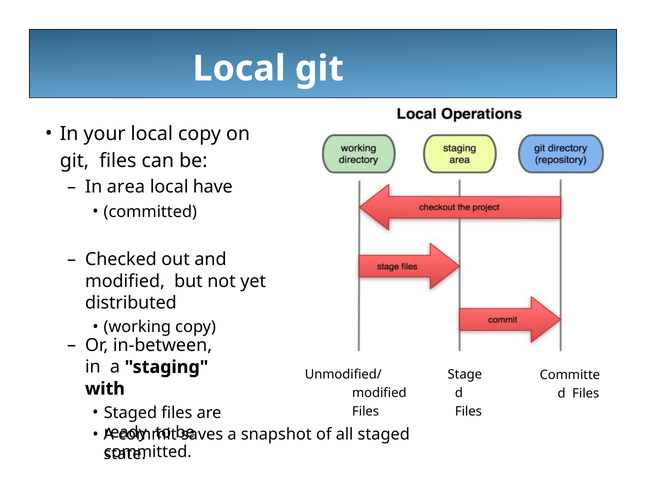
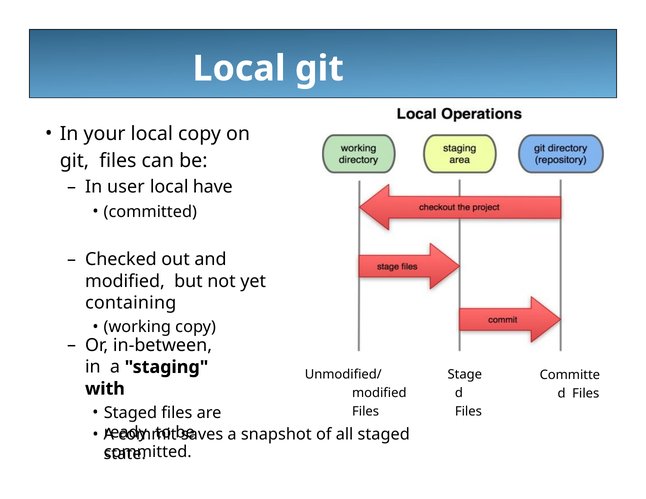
area: area -> user (126, 187)
distributed: distributed -> containing (131, 303)
